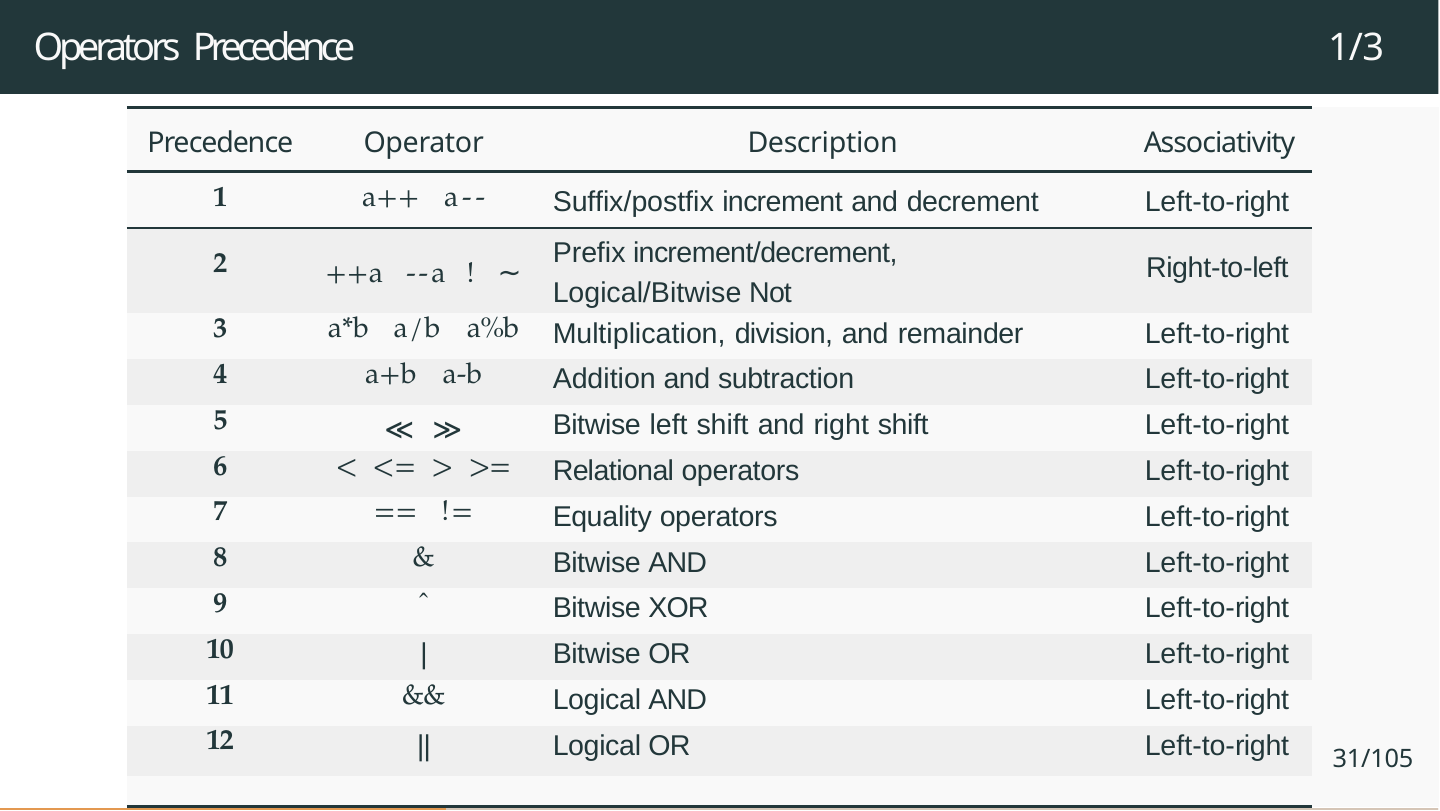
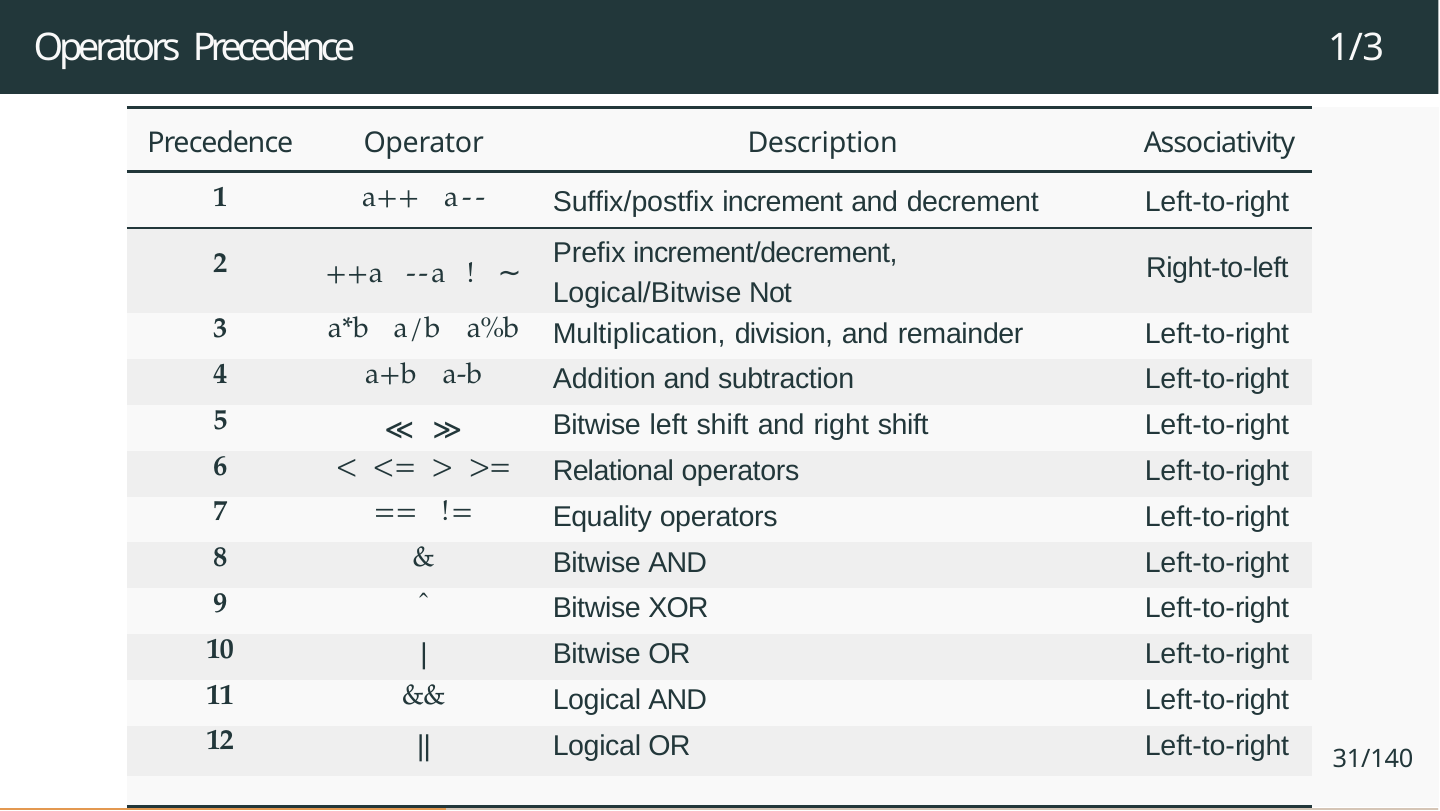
31/105: 31/105 -> 31/140 (1373, 759)
